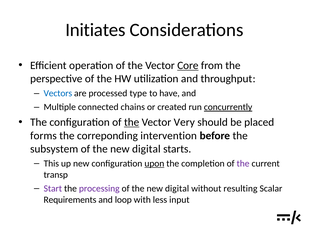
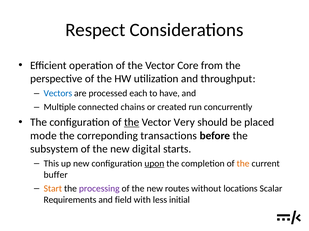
Initiates: Initiates -> Respect (95, 30)
Core underline: present -> none (188, 66)
type: type -> each (138, 94)
concurrently underline: present -> none (228, 107)
forms: forms -> mode (43, 136)
intervention: intervention -> transactions (169, 136)
the colour: purple -> orange (243, 164)
transp: transp -> buffer (56, 175)
Start colour: purple -> orange (53, 189)
digital: digital -> routes (177, 189)
resulting: resulting -> locations (241, 189)
loop: loop -> field (123, 200)
input: input -> initial (179, 200)
